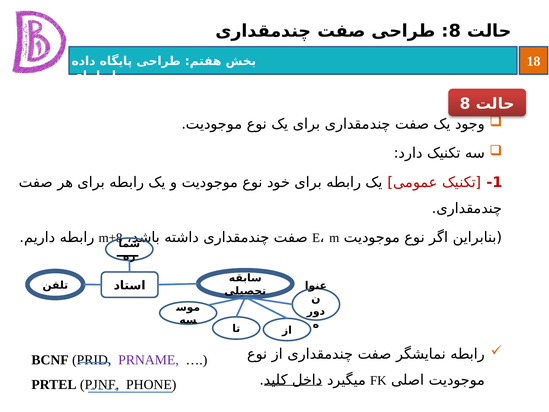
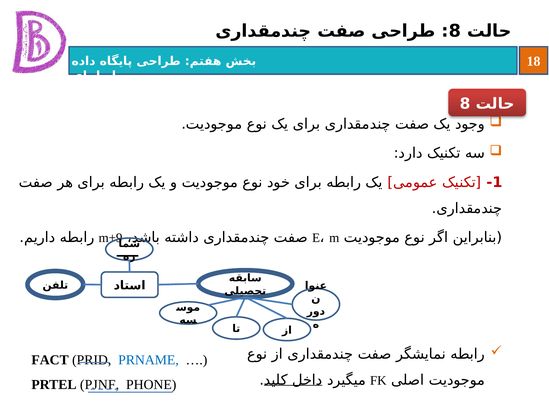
m+8: m+8 -> m+9 (111, 238)
BCNF: BCNF -> FACT (50, 360)
PRNAME colour: purple -> blue (149, 360)
